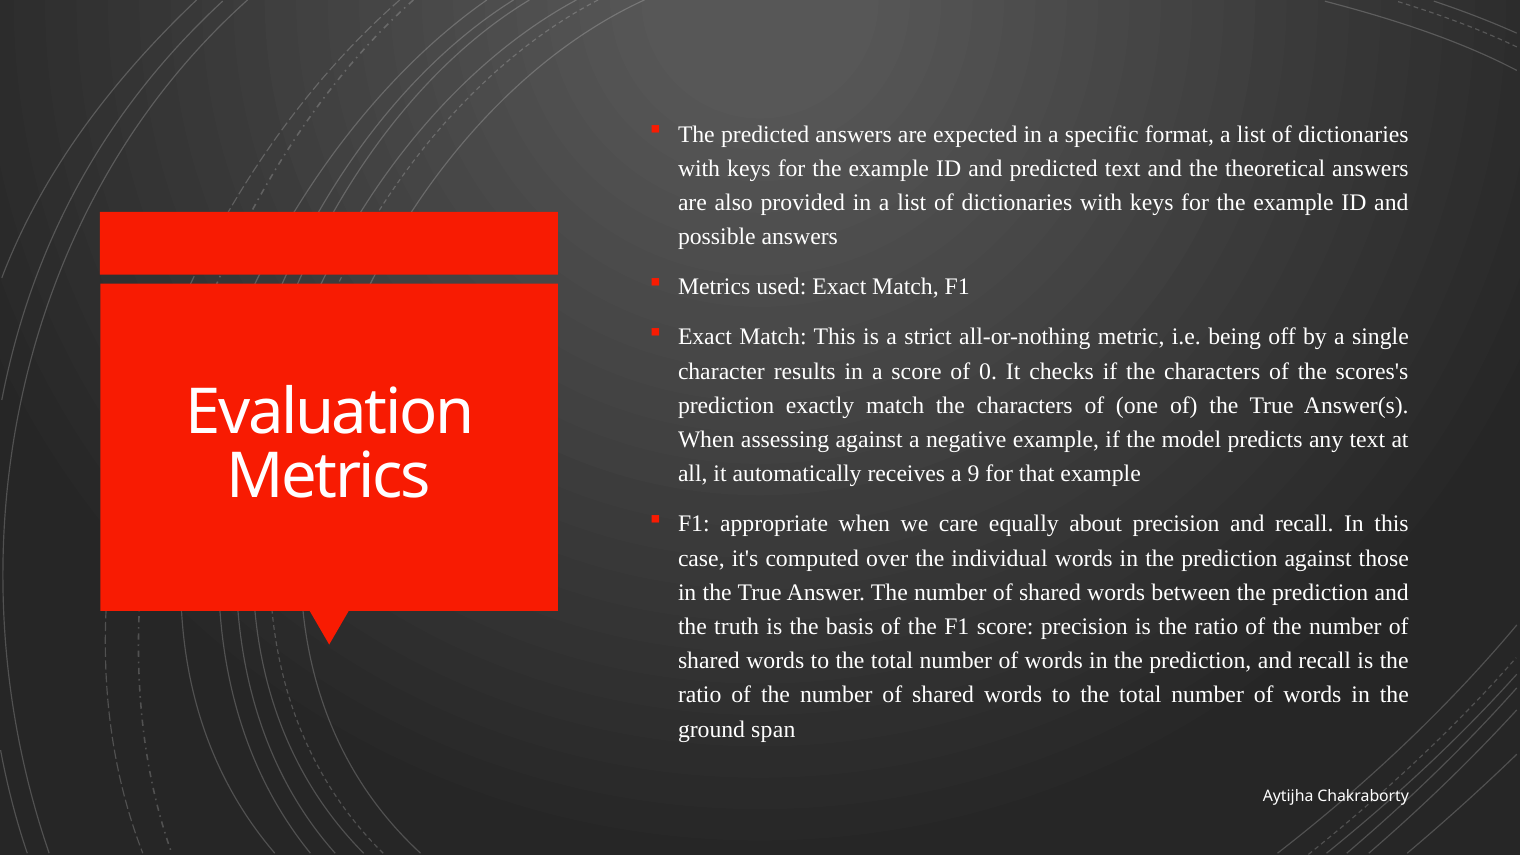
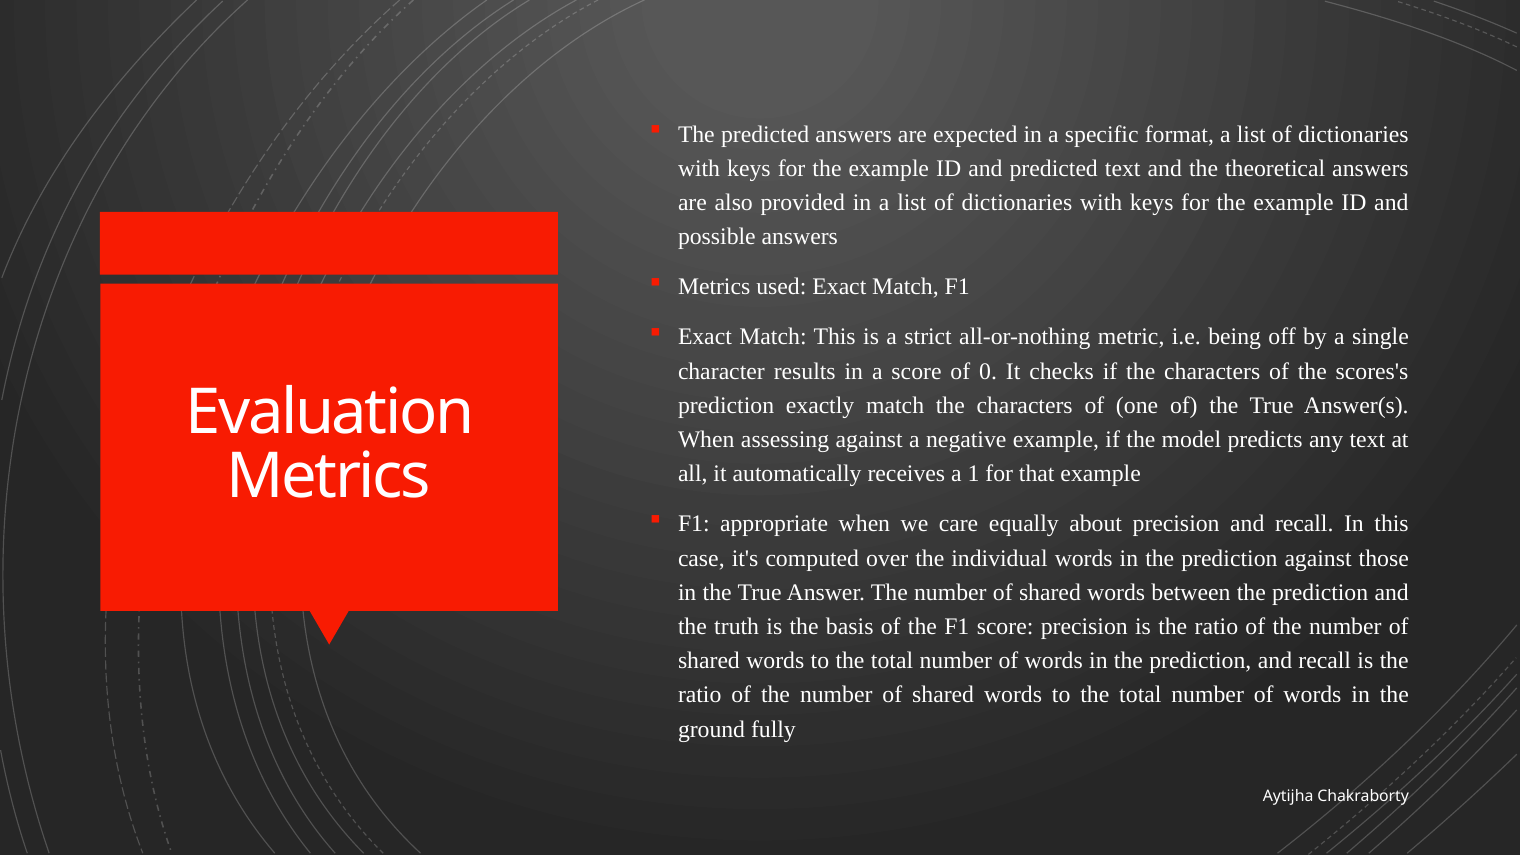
9: 9 -> 1 (974, 474)
span: span -> fully (773, 729)
